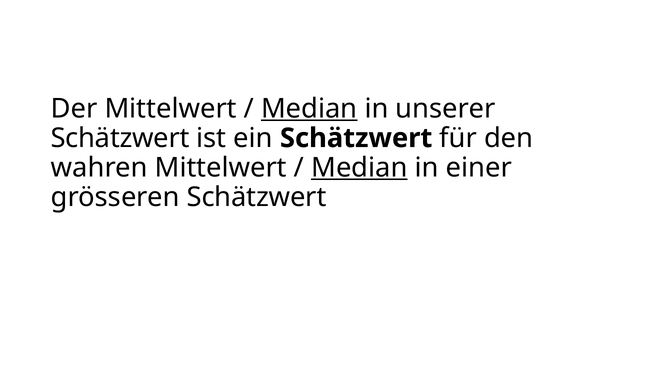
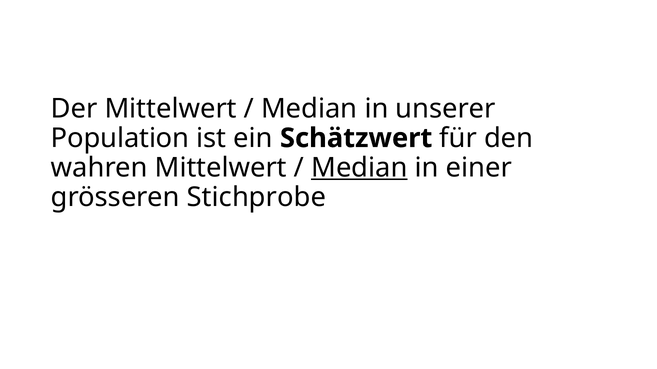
Median underline: present -> none (309, 109)
Schätzwert: Schätzwert -> Population (120, 138)
grösseren Schätzwert: Schätzwert -> Stichprobe (256, 197)
